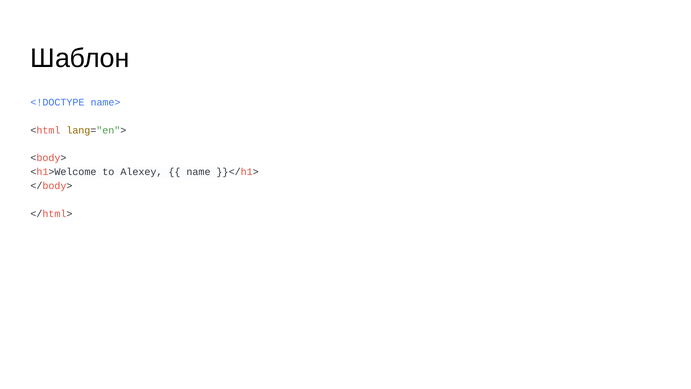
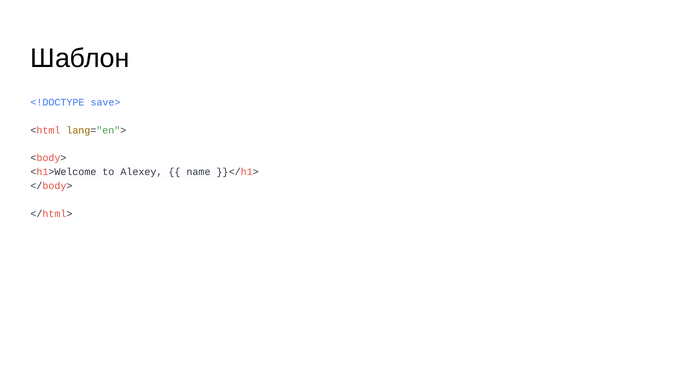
name>: name> -> save> (106, 103)
